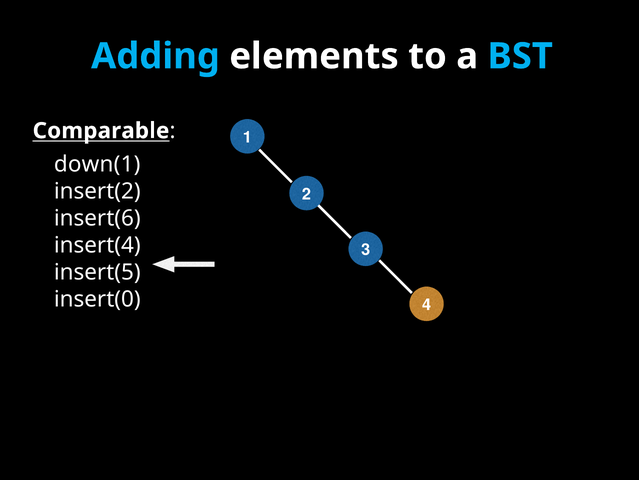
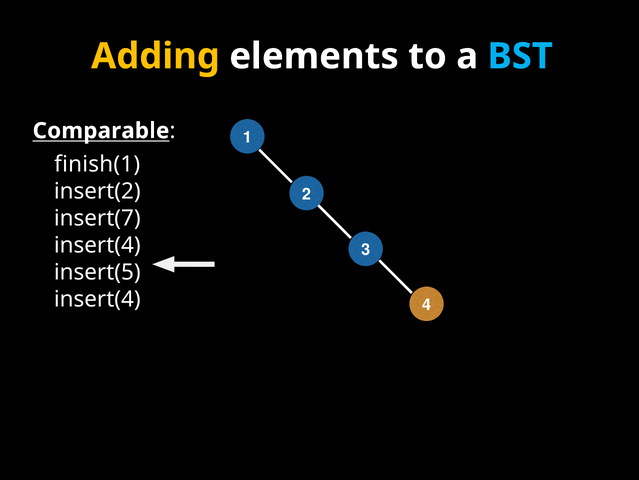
Adding colour: light blue -> yellow (155, 56)
down(1: down(1 -> finish(1 (97, 164)
insert(6: insert(6 -> insert(7 (97, 218)
insert(0: insert(0 -> insert(4 (97, 299)
